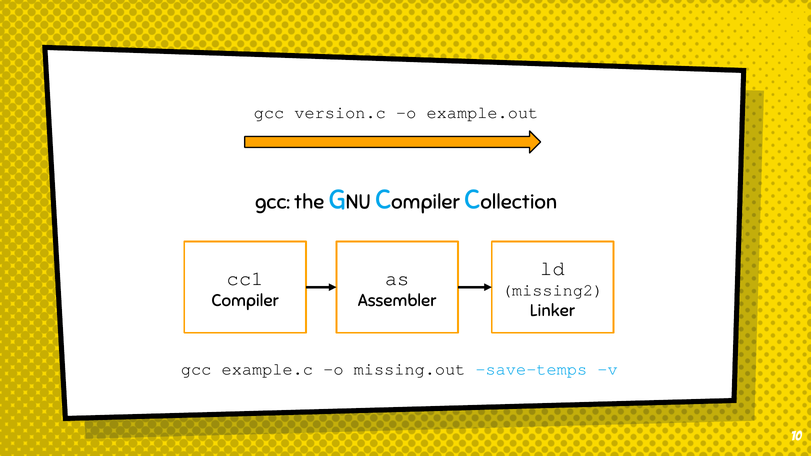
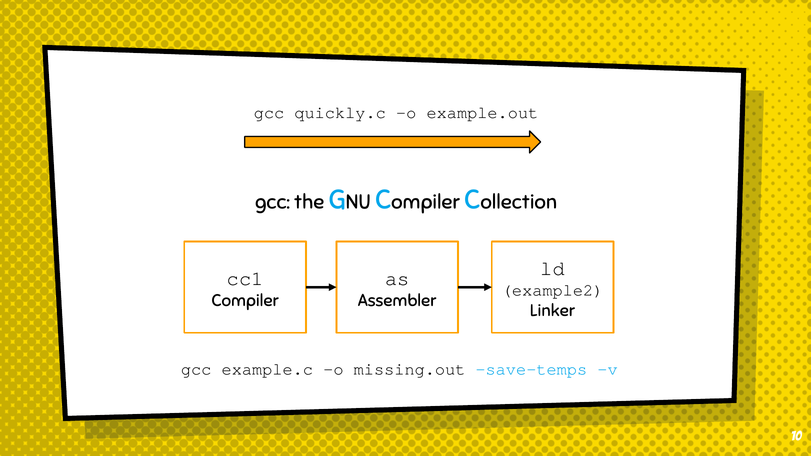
version.c: version.c -> quickly.c (340, 113)
missing2: missing2 -> example2 (553, 290)
